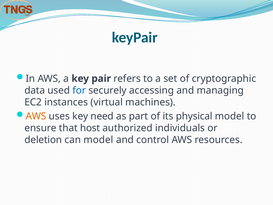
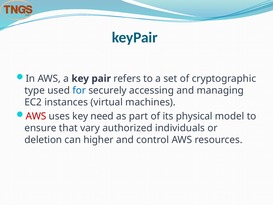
data: data -> type (35, 90)
AWS colour: orange -> red (36, 116)
host: host -> vary (90, 128)
can model: model -> higher (99, 140)
